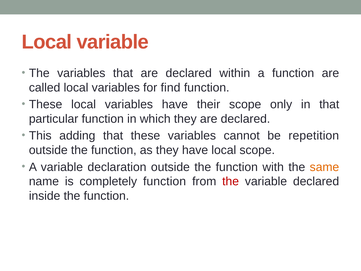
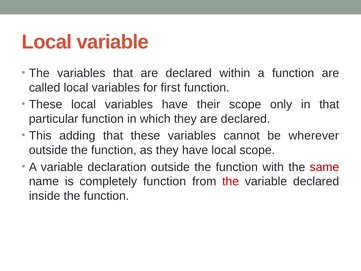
find: find -> first (171, 87)
repetition: repetition -> wherever (314, 136)
same colour: orange -> red (324, 167)
